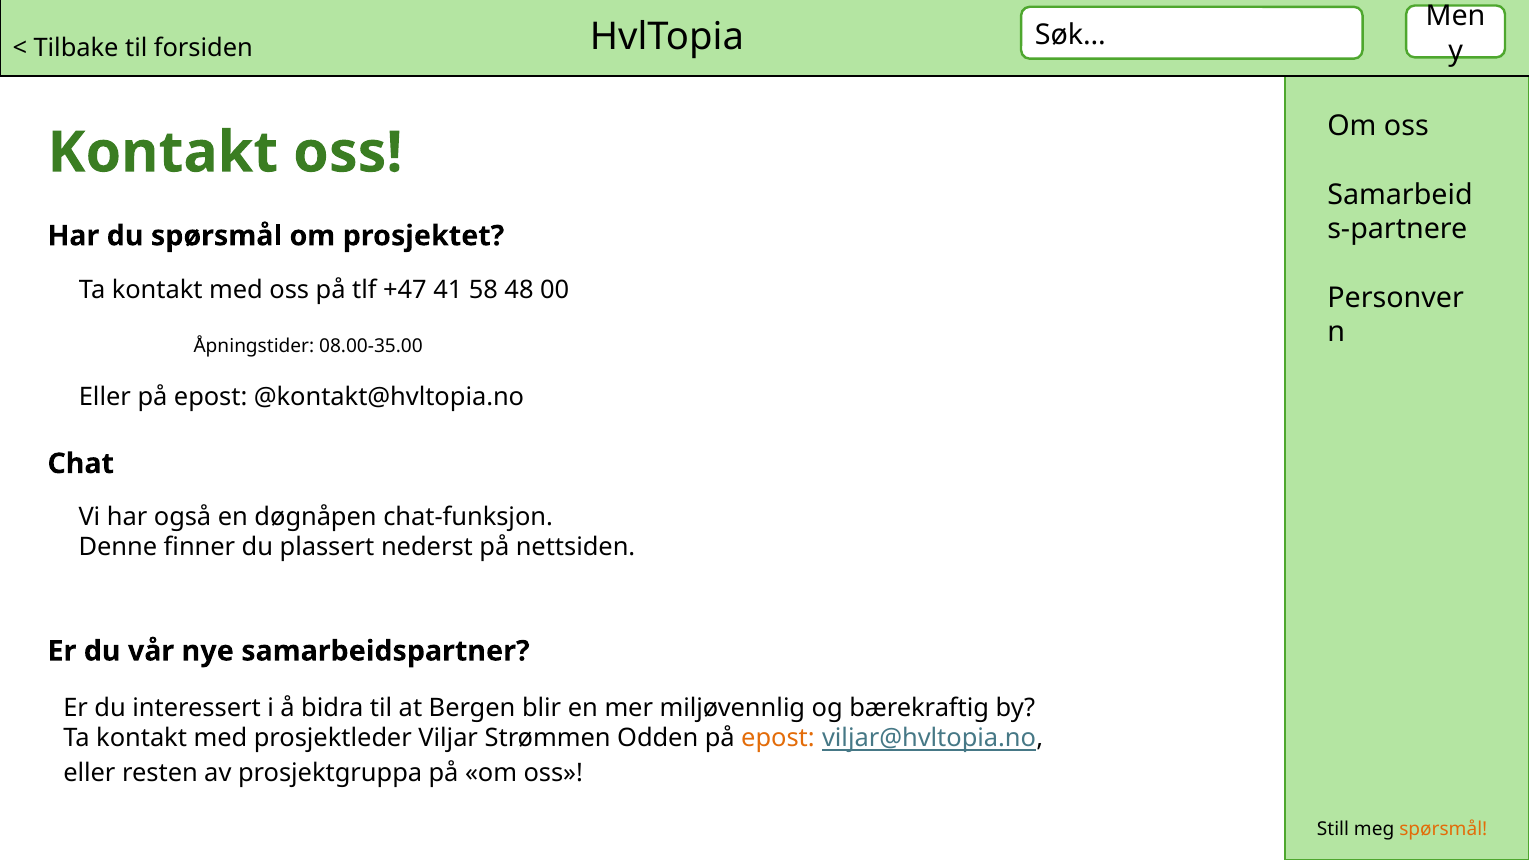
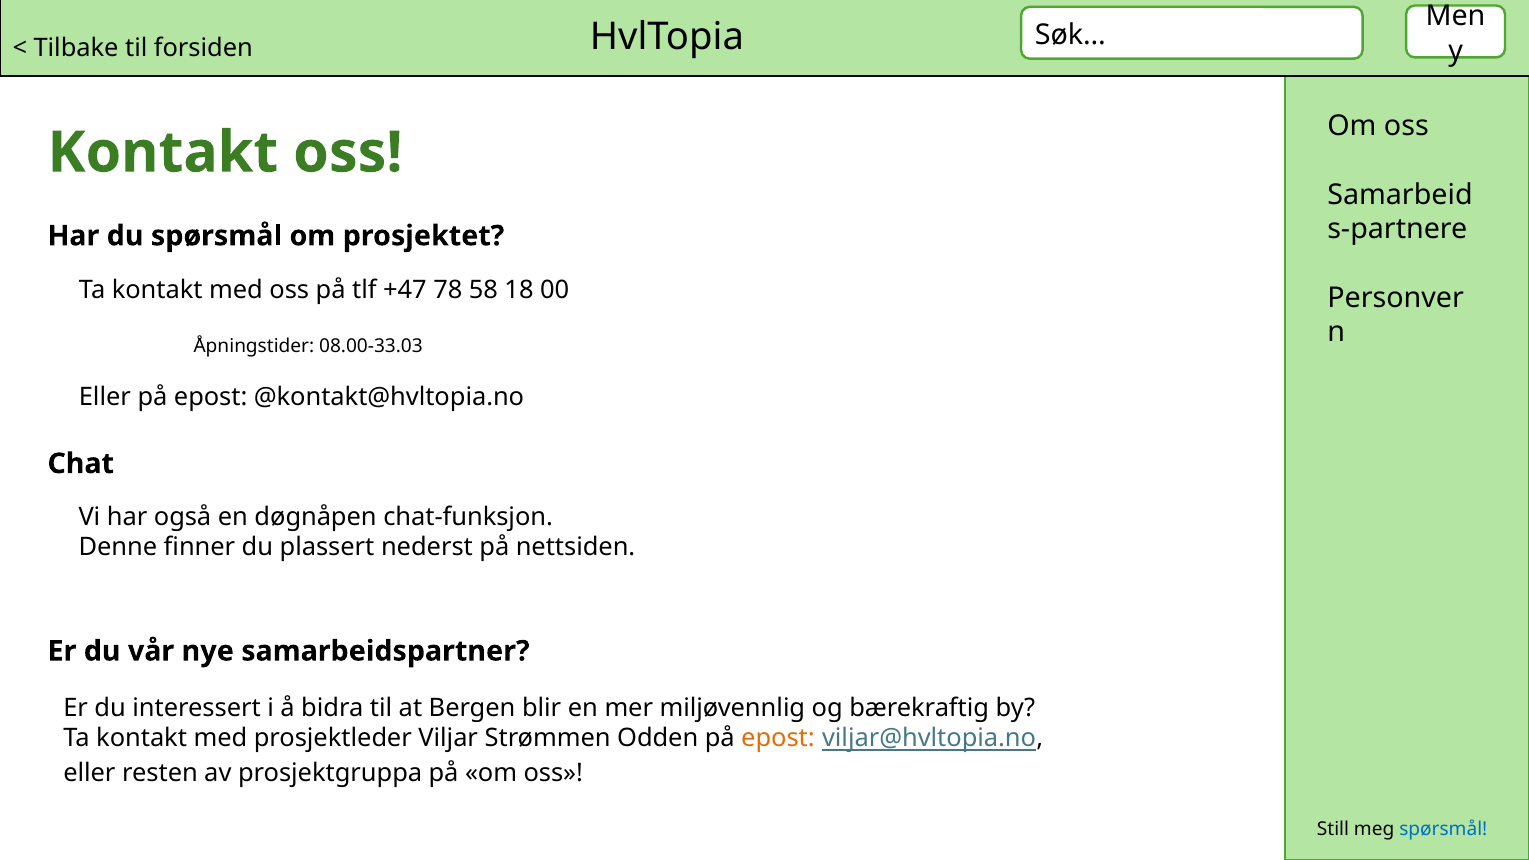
41: 41 -> 78 (448, 290)
48: 48 -> 18 (519, 290)
08.00-35.00: 08.00-35.00 -> 08.00-33.03 (371, 347)
spørsmål colour: orange -> blue (1443, 829)
